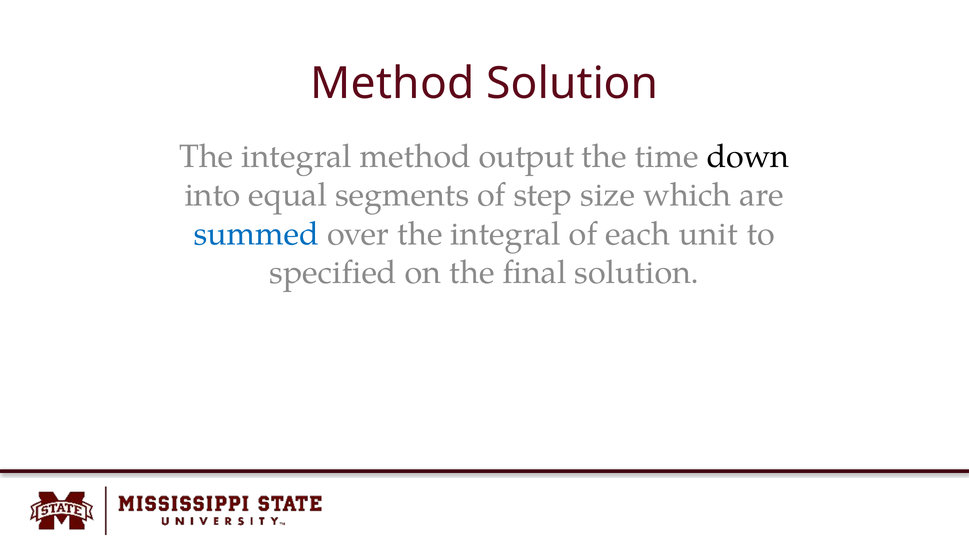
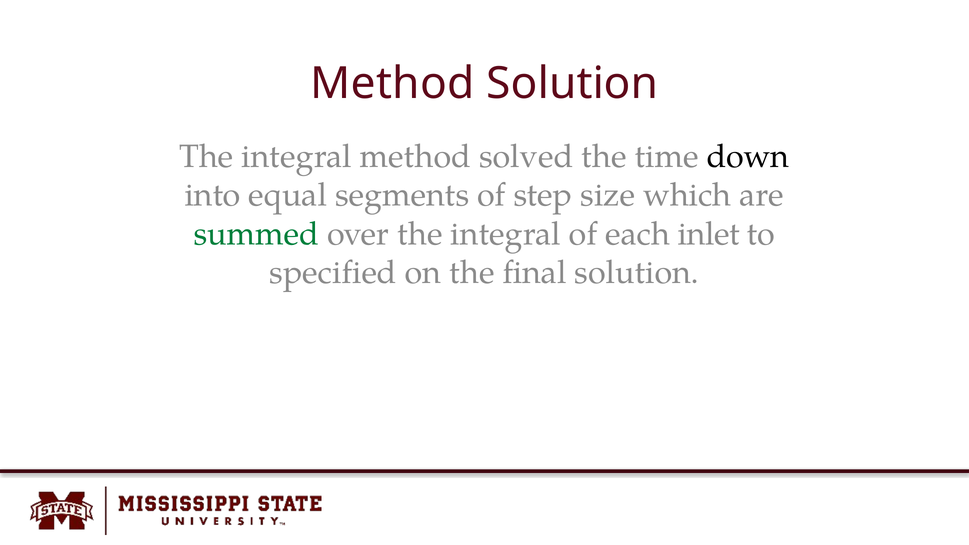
output: output -> solved (526, 157)
summed colour: blue -> green (256, 234)
unit: unit -> inlet (709, 234)
